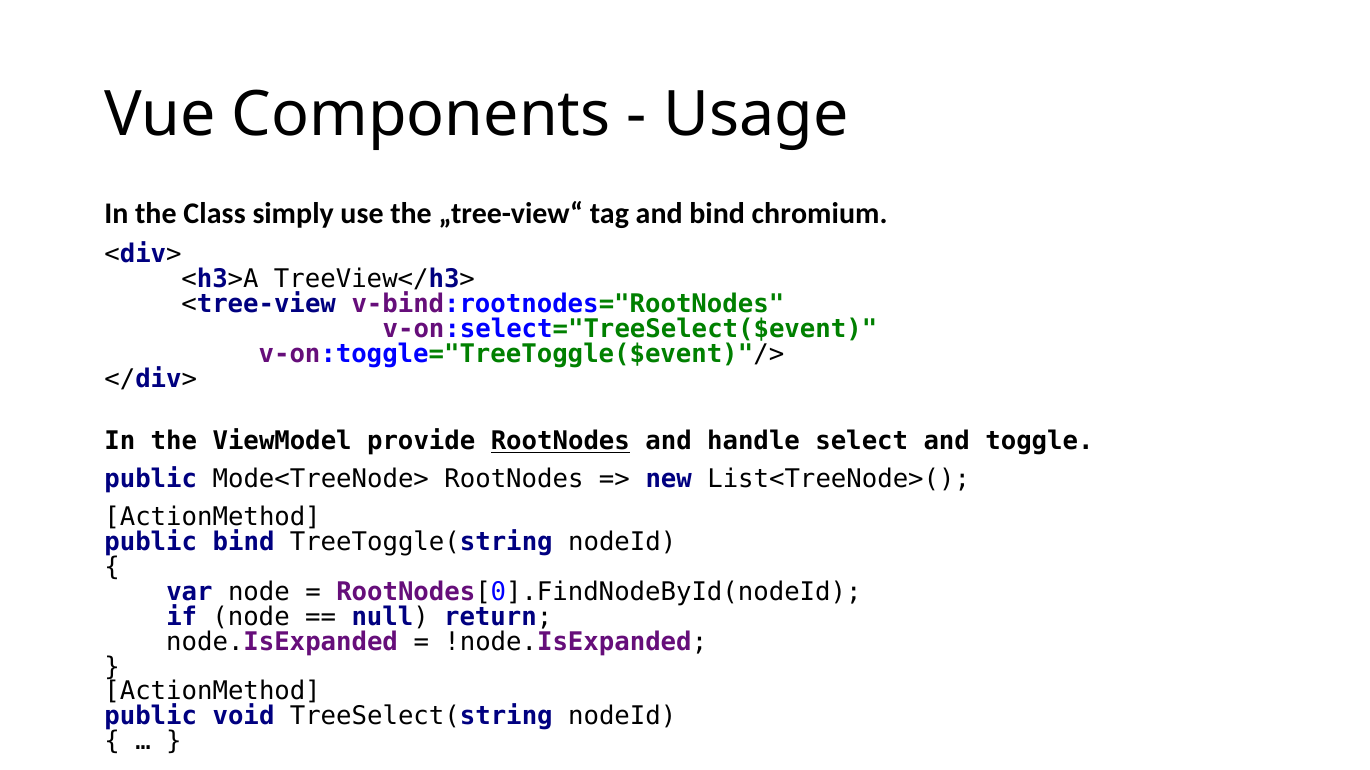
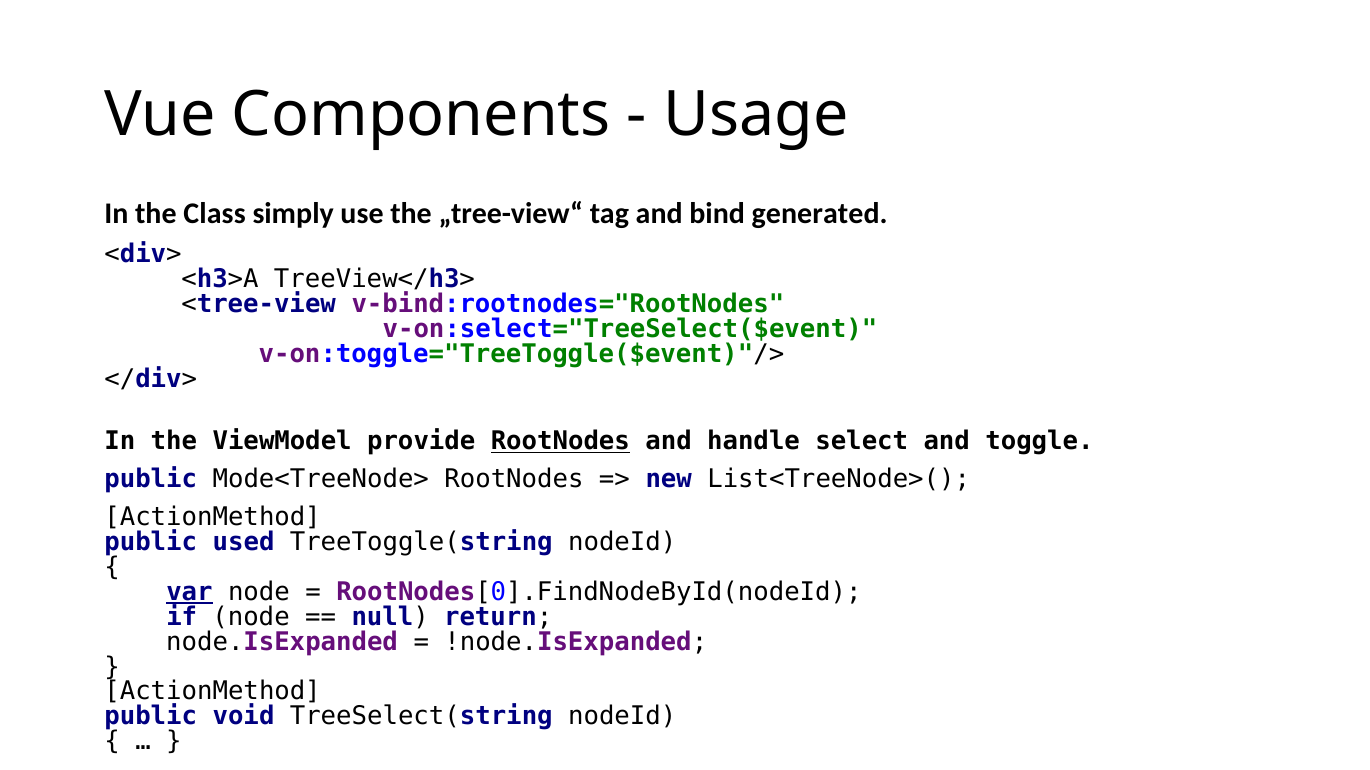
chromium: chromium -> generated (820, 214)
public bind: bind -> used (244, 542)
var underline: none -> present (189, 592)
